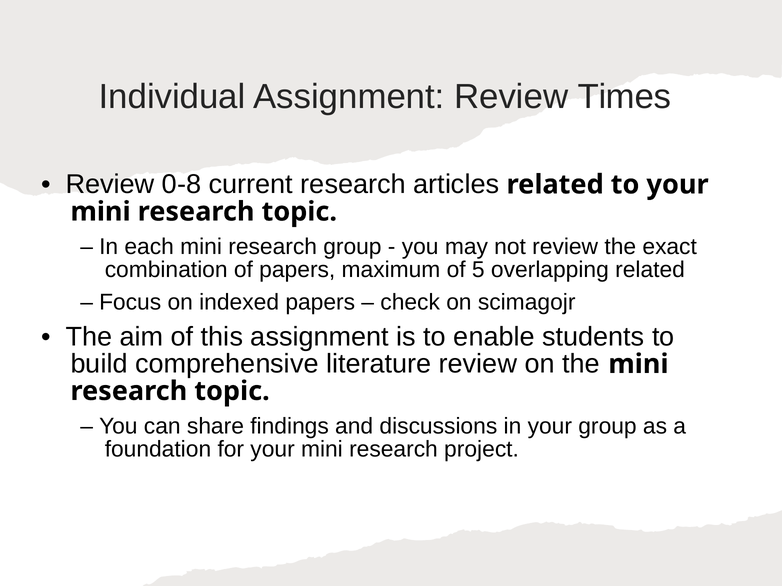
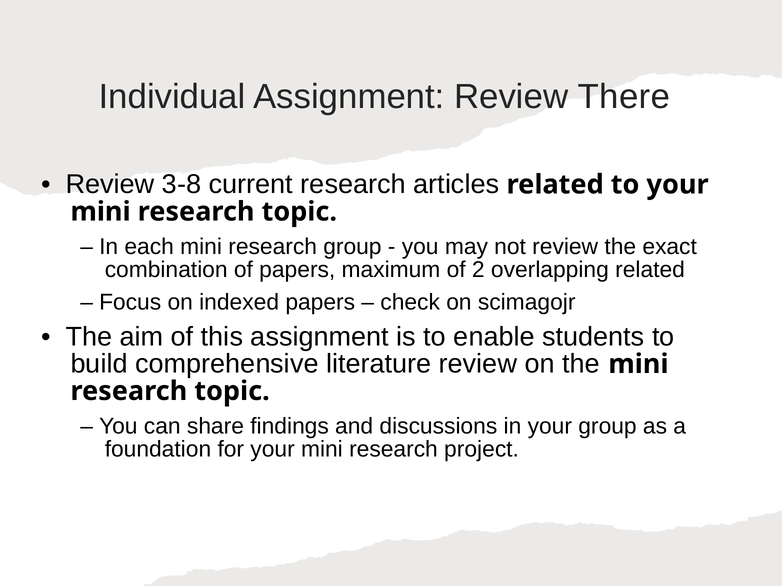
Times: Times -> There (624, 97)
0-8: 0-8 -> 3-8 (182, 185)
5: 5 -> 2 (478, 270)
